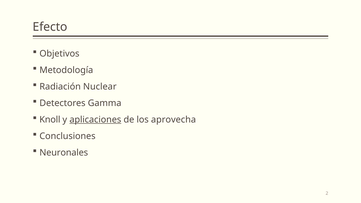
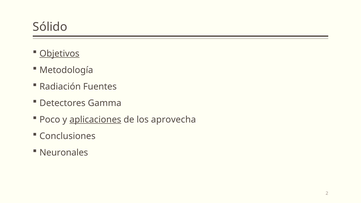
Efecto: Efecto -> Sólido (50, 27)
Objetivos underline: none -> present (59, 54)
Nuclear: Nuclear -> Fuentes (100, 87)
Knoll: Knoll -> Poco (50, 120)
